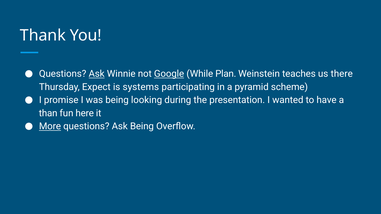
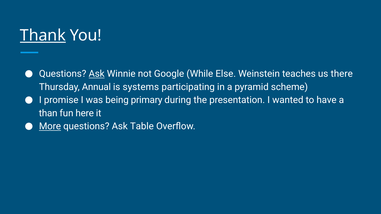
Thank underline: none -> present (43, 35)
Google underline: present -> none (169, 74)
Plan: Plan -> Else (226, 74)
Expect: Expect -> Annual (96, 87)
looking: looking -> primary (147, 100)
Ask Being: Being -> Table (142, 127)
